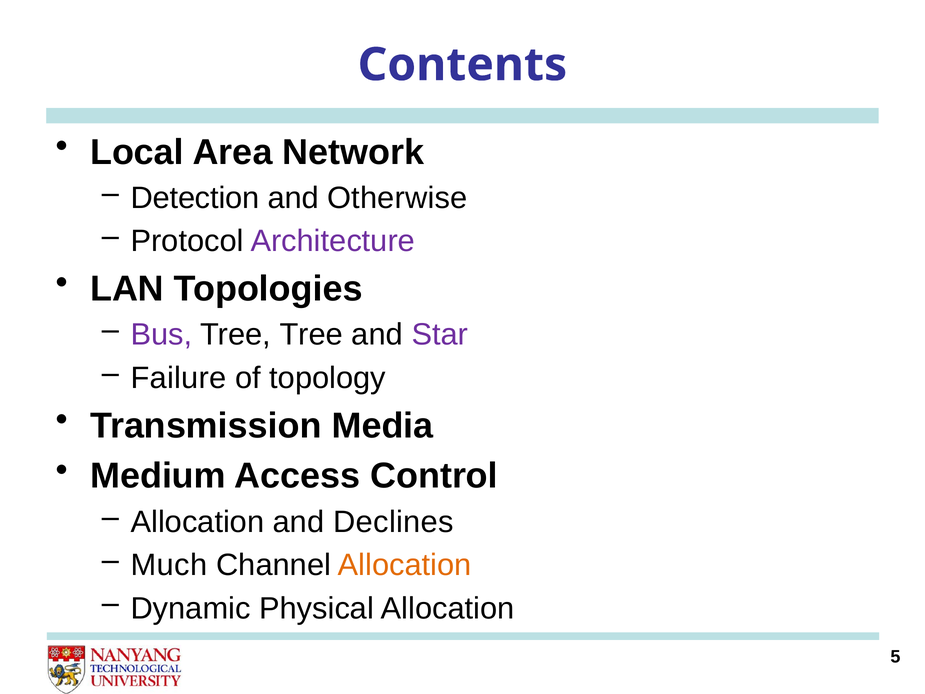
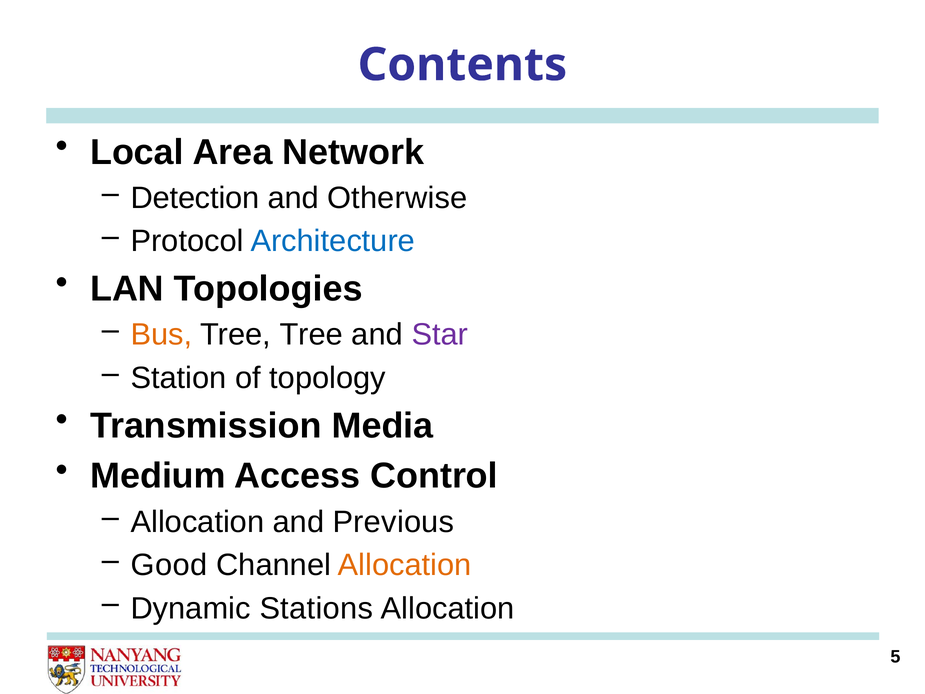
Architecture colour: purple -> blue (333, 241)
Bus colour: purple -> orange (161, 335)
Failure: Failure -> Station (179, 378)
Declines: Declines -> Previous (393, 522)
Much: Much -> Good (169, 565)
Physical: Physical -> Stations (316, 608)
